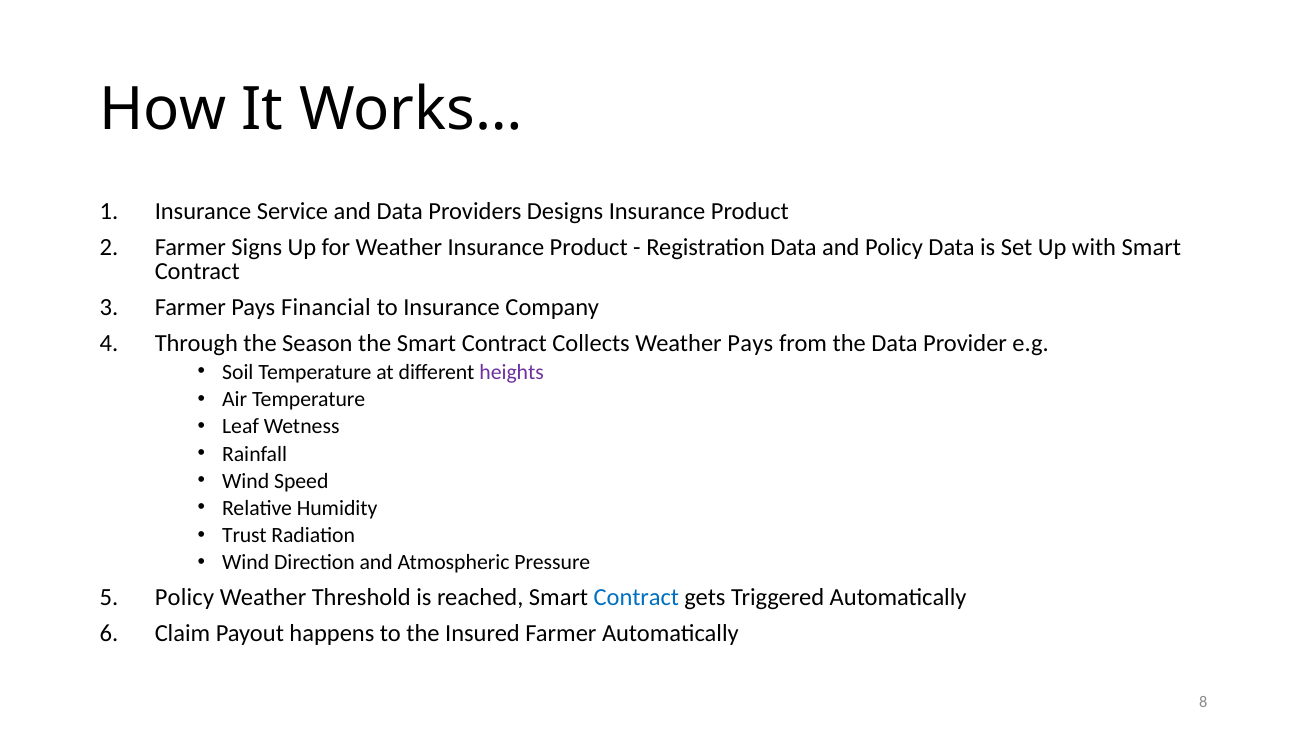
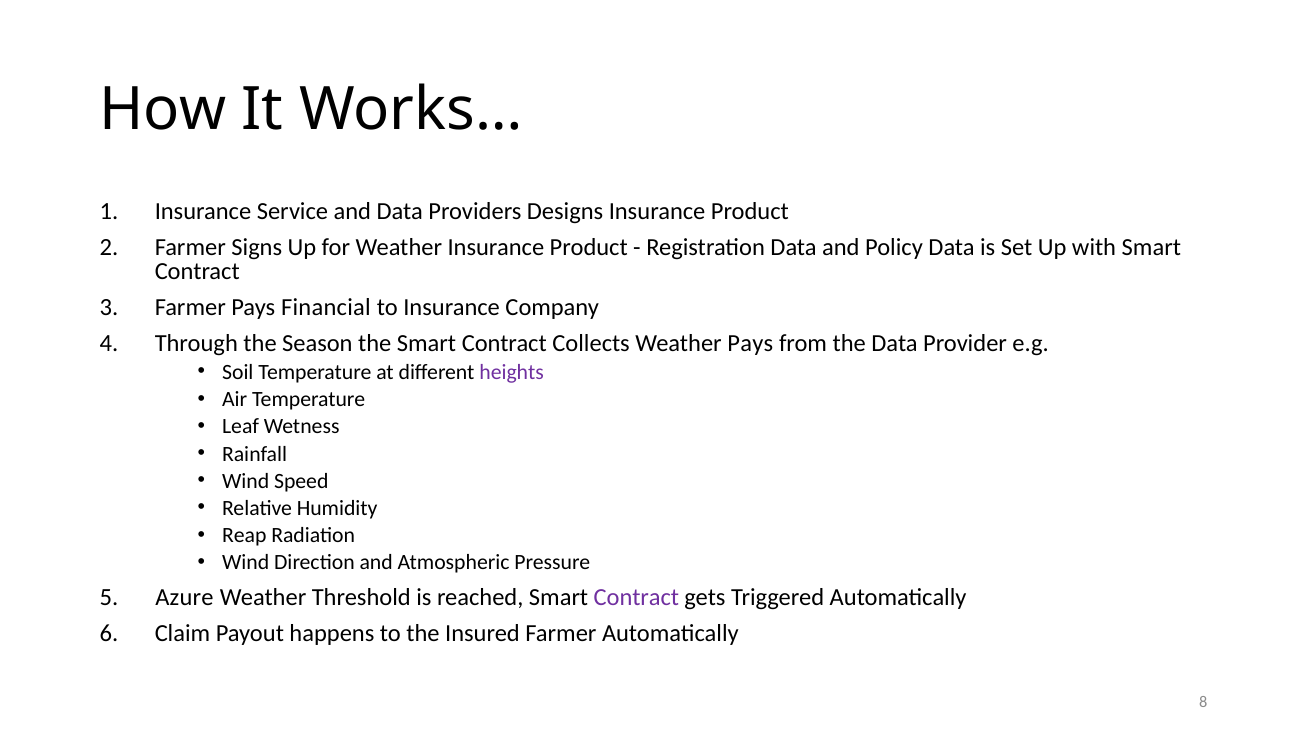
Trust: Trust -> Reap (244, 536)
Policy: Policy -> Azure (184, 598)
Contract colour: blue -> purple (636, 598)
